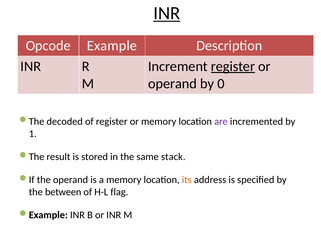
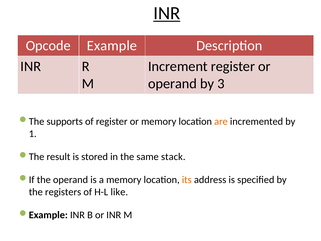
register underline: present -> none (233, 66)
0: 0 -> 3 (221, 84)
decoded: decoded -> supports (65, 121)
are colour: purple -> orange (221, 121)
between: between -> registers (63, 192)
flag: flag -> like (119, 192)
